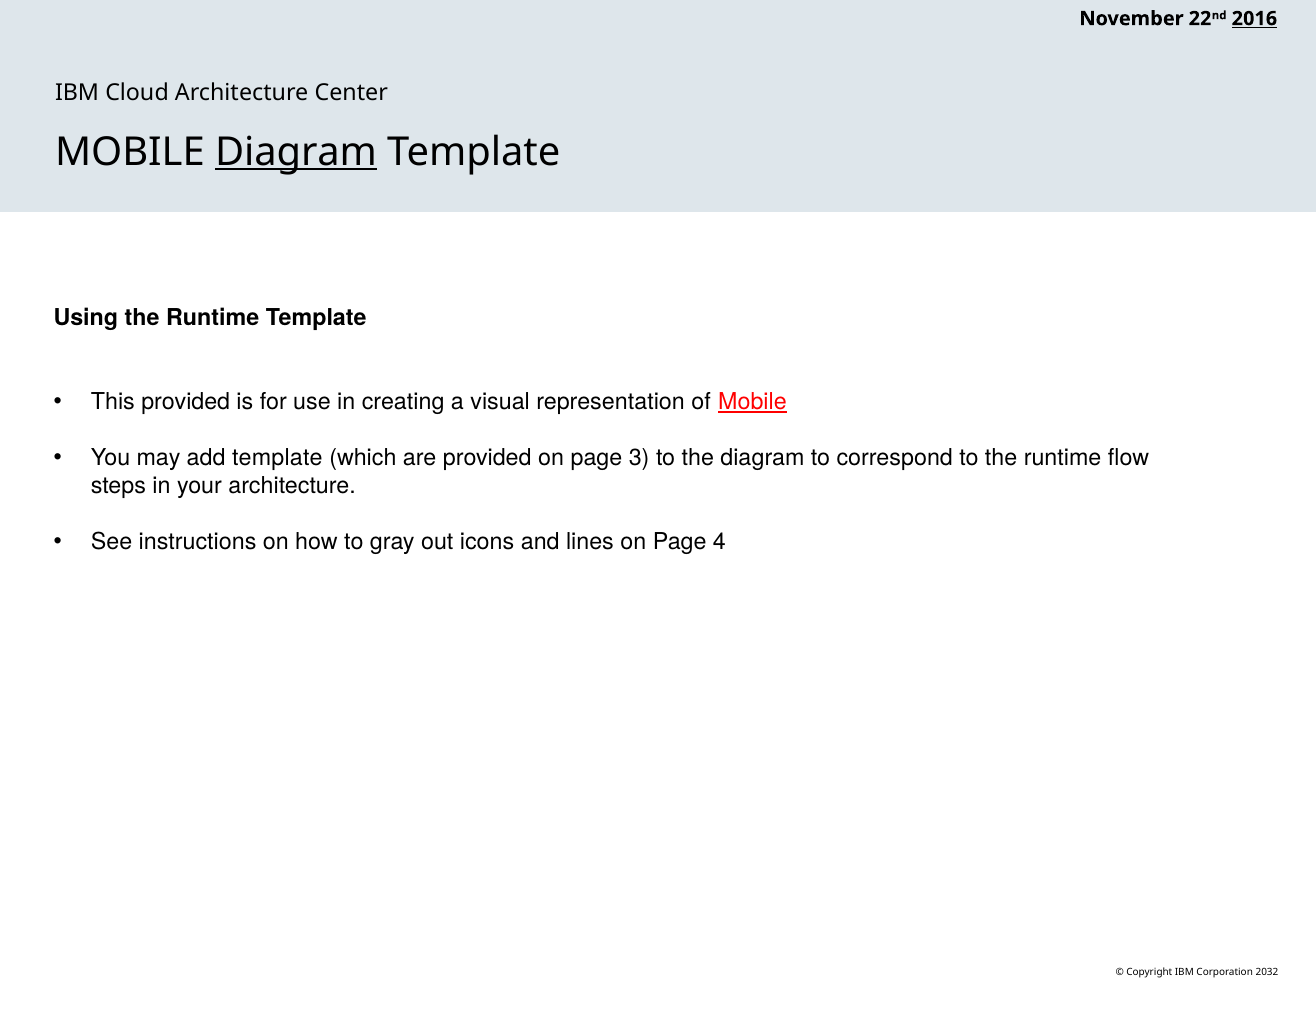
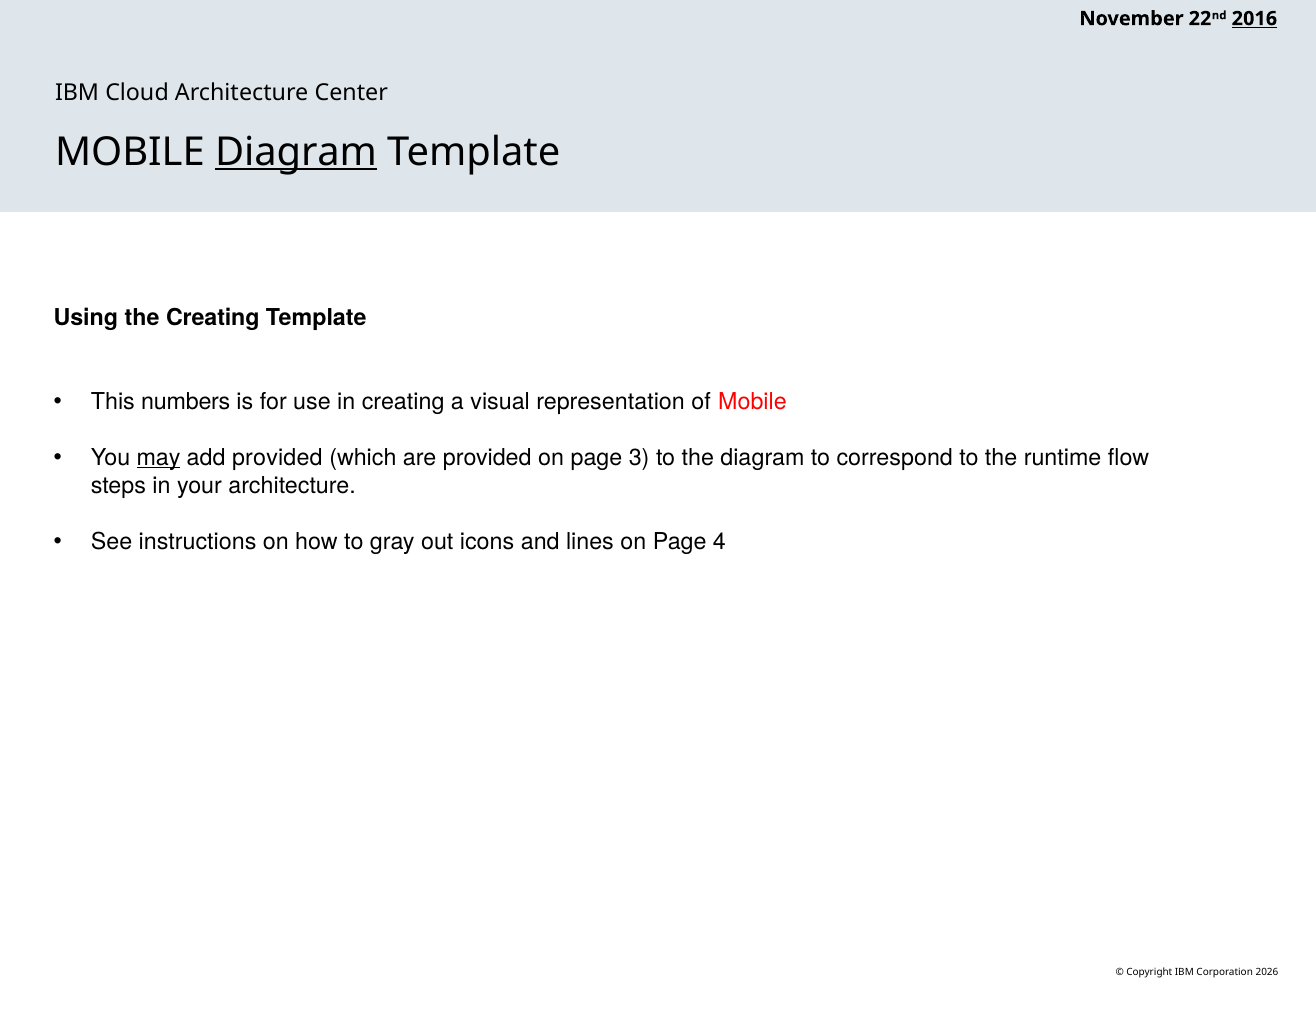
Using the Runtime: Runtime -> Creating (213, 318)
This provided: provided -> numbers (186, 402)
Mobile underline: present -> none (752, 402)
may underline: none -> present (159, 458)
add template: template -> provided (277, 458)
2032: 2032 -> 2026 (1267, 972)
